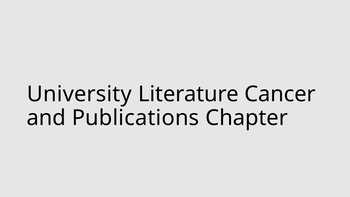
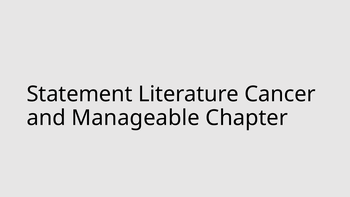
University: University -> Statement (79, 94)
Publications: Publications -> Manageable (136, 118)
